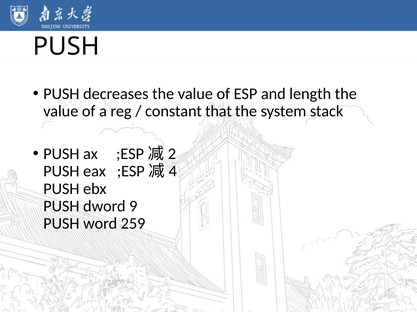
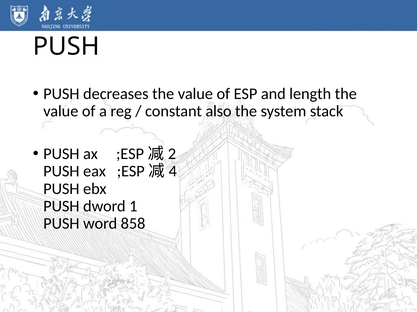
that: that -> also (219, 111)
9: 9 -> 1 (133, 207)
259: 259 -> 858 (133, 224)
